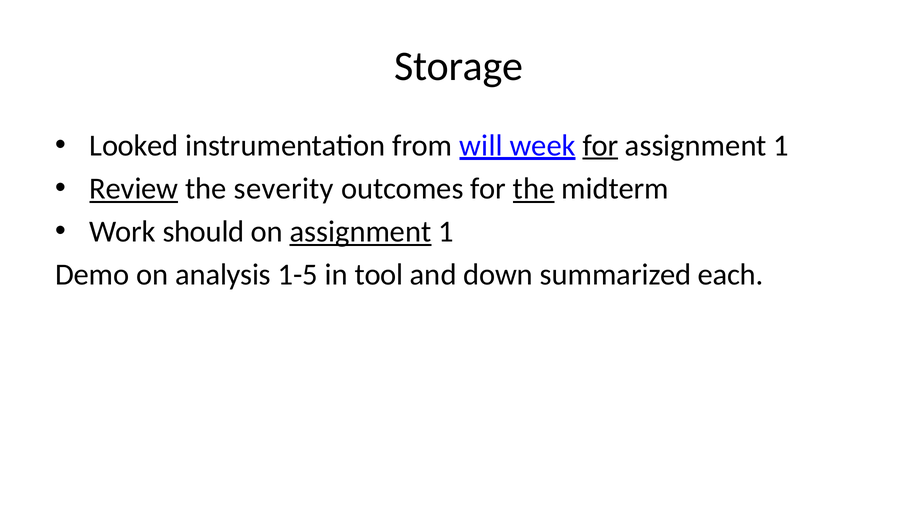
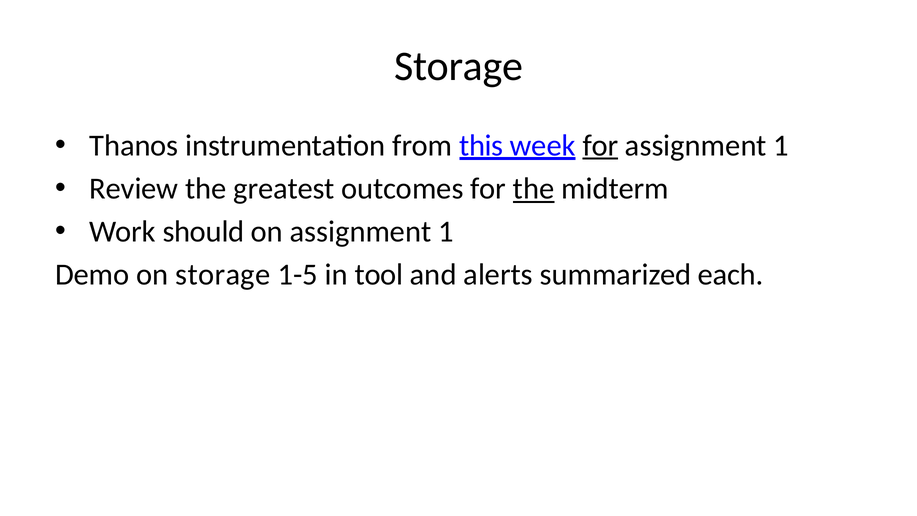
Looked: Looked -> Thanos (134, 145)
will: will -> this (481, 145)
Review underline: present -> none (134, 189)
severity: severity -> greatest (284, 189)
assignment underline: present -> none (361, 232)
on analysis: analysis -> storage (223, 274)
down: down -> alerts (498, 274)
